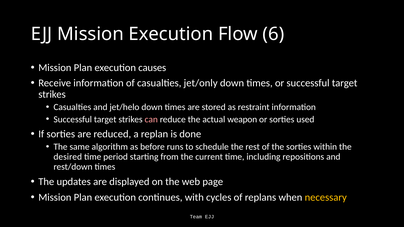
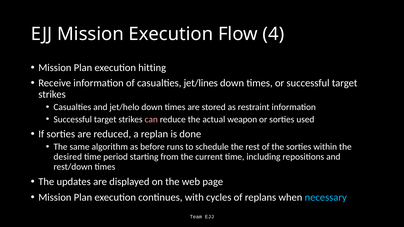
6: 6 -> 4 (273, 34)
causes: causes -> hitting (152, 68)
jet/only: jet/only -> jet/lines (201, 83)
necessary colour: yellow -> light blue (326, 198)
